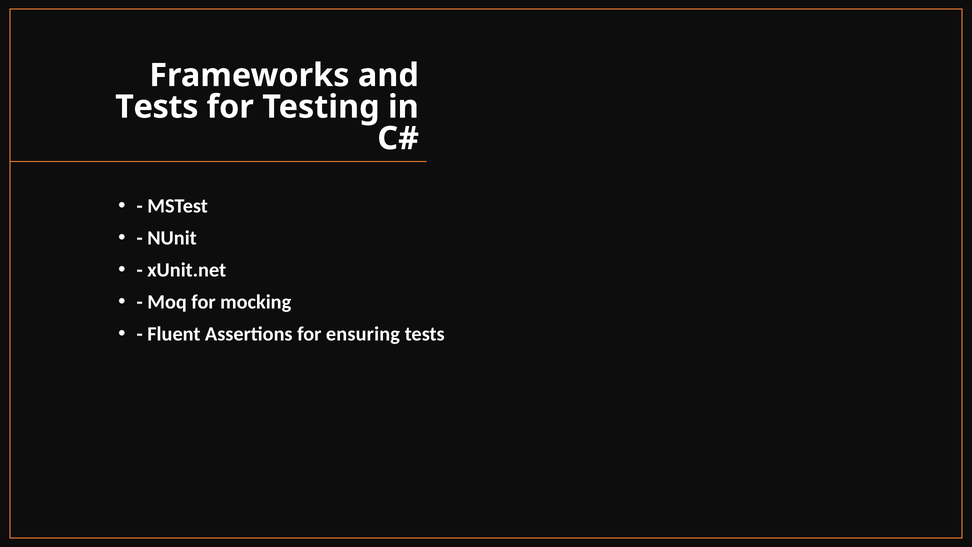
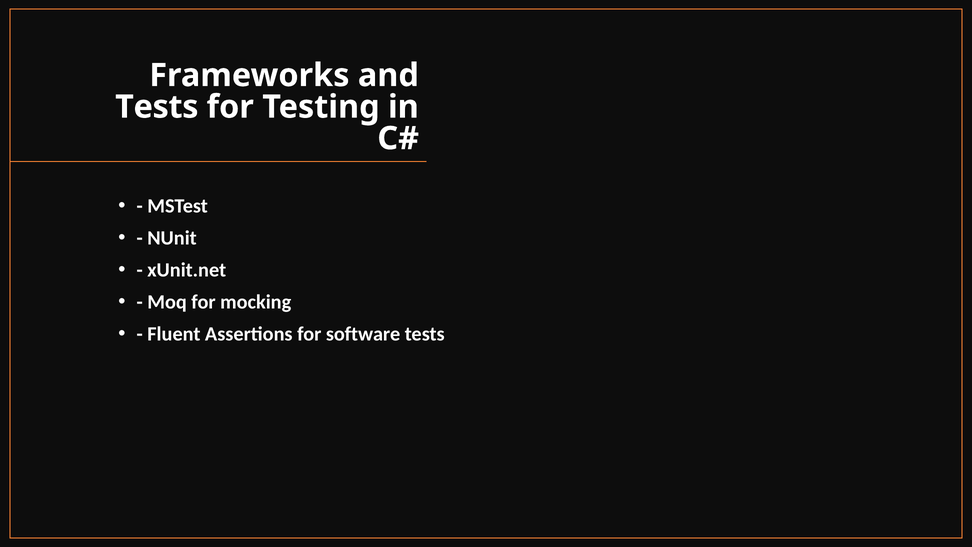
ensuring: ensuring -> software (363, 334)
